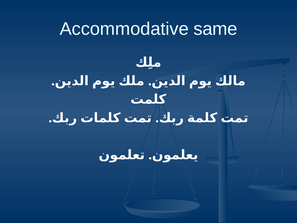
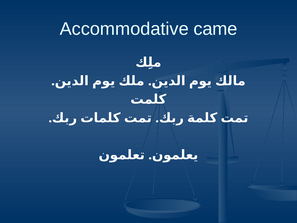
same: same -> came (216, 29)
